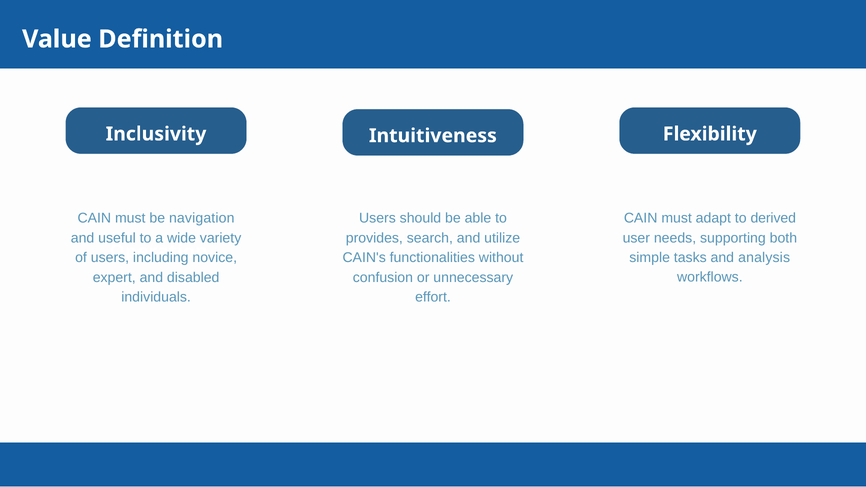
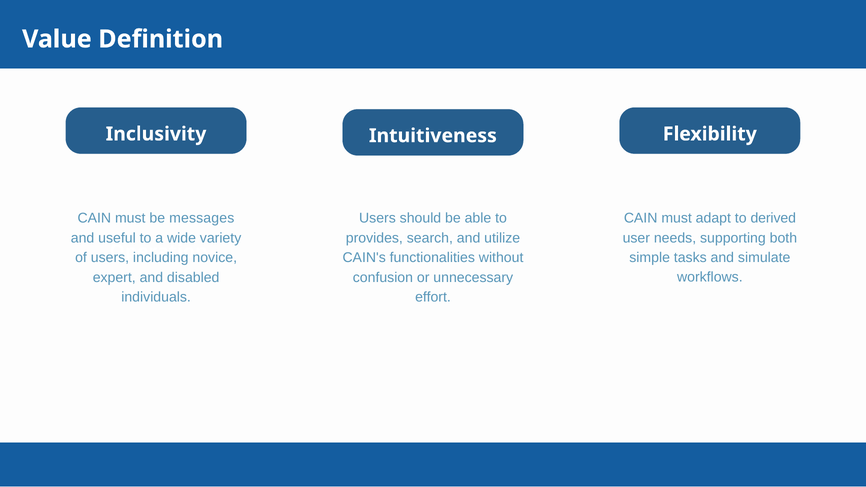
navigation: navigation -> messages (202, 218)
analysis: analysis -> simulate (764, 258)
